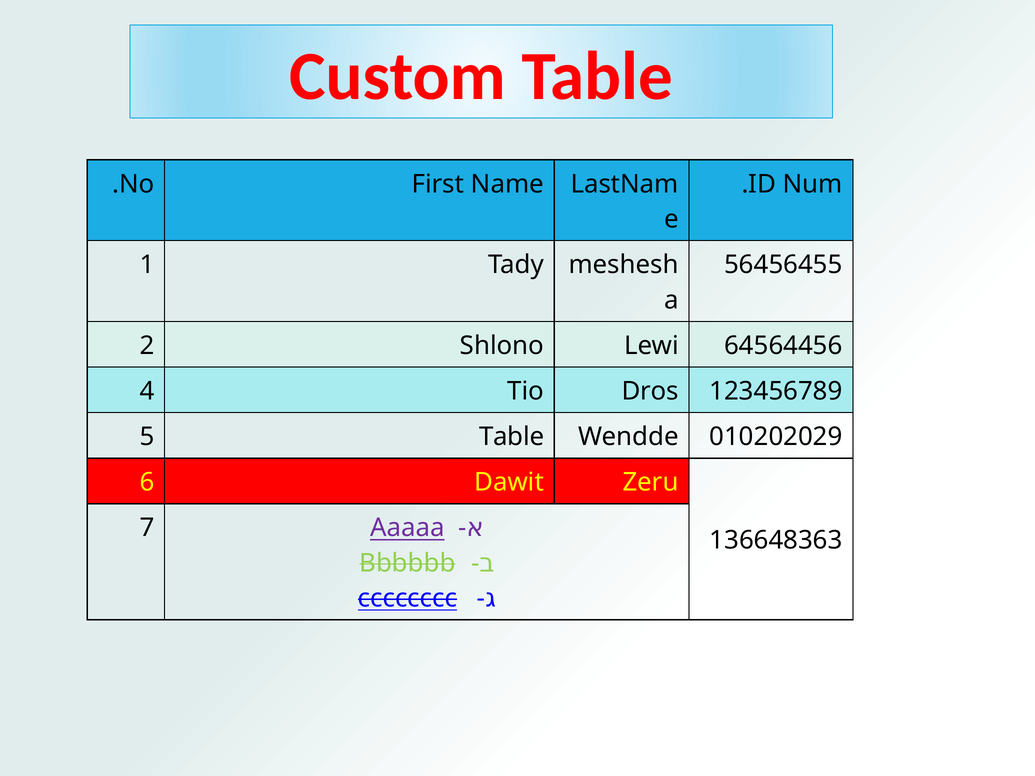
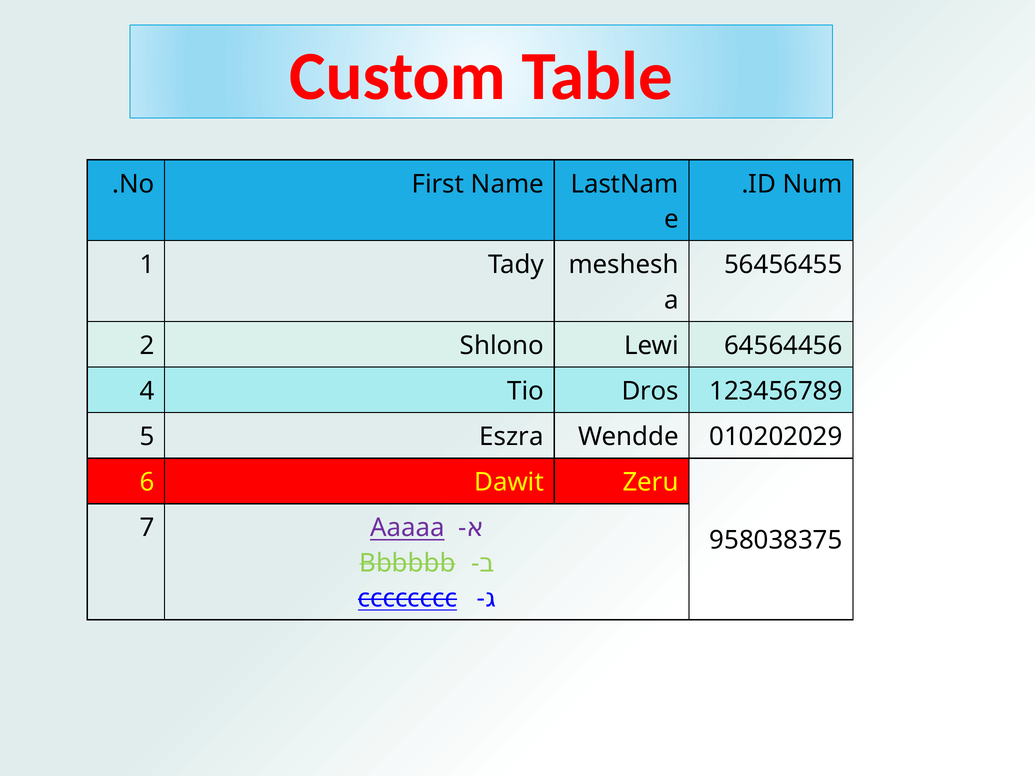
5 Table: Table -> Eszra (511, 437)
136648363: 136648363 -> 958038375 (776, 541)
